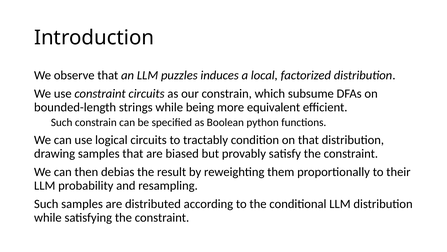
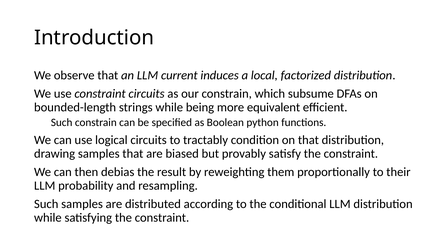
puzzles: puzzles -> current (179, 75)
